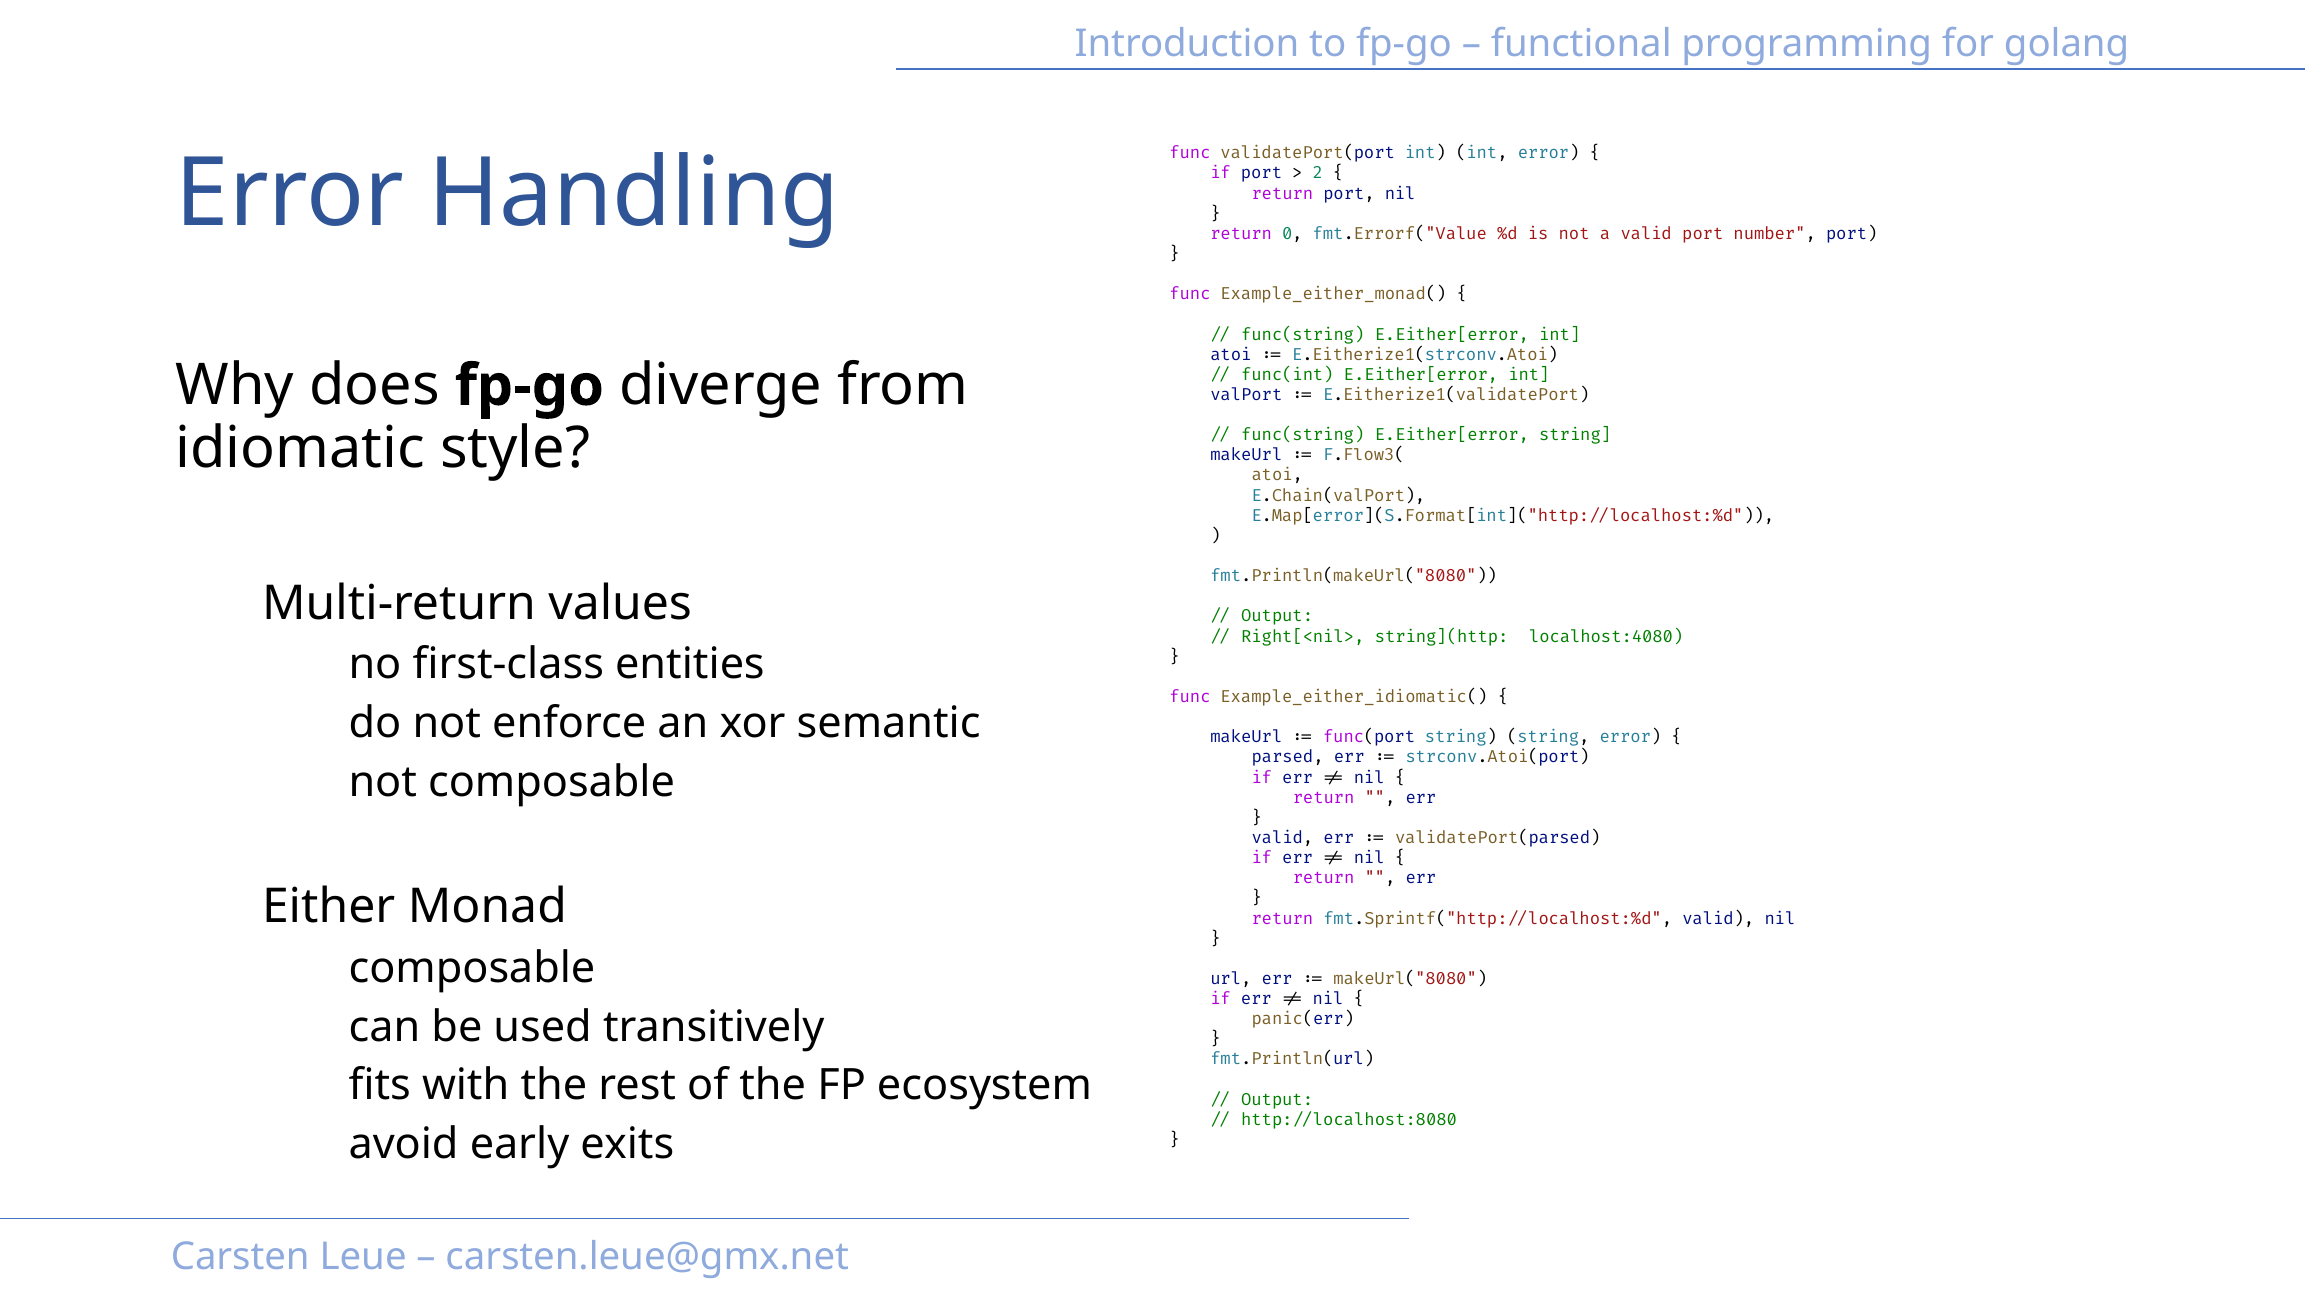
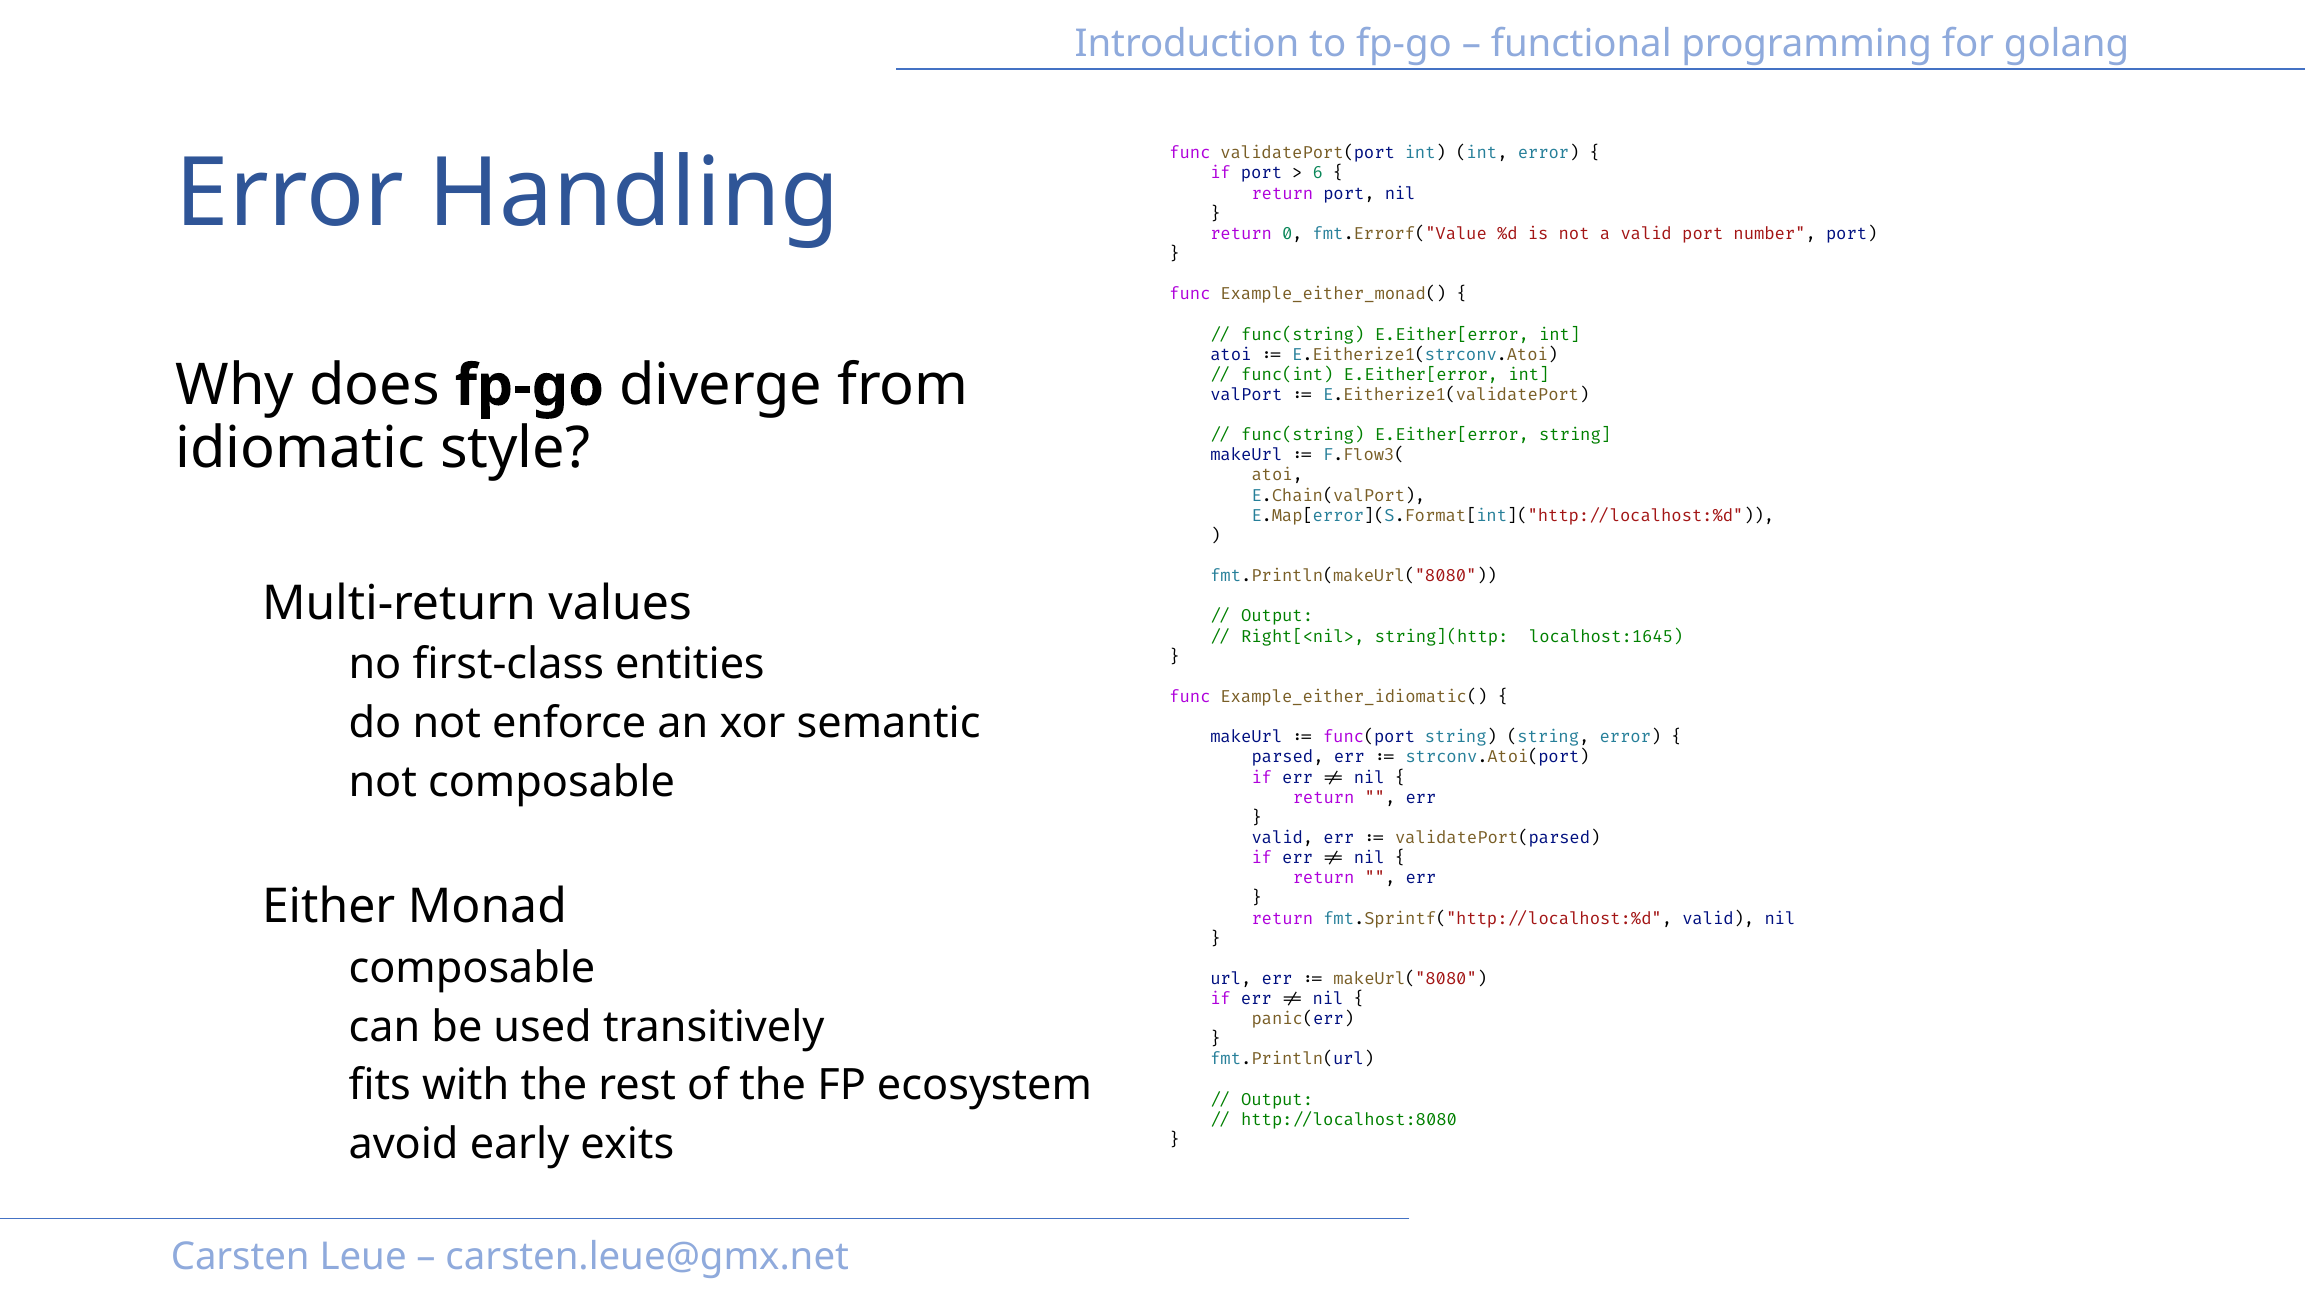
2: 2 -> 6 (1318, 173)
string](http://localhost:4080: string](http://localhost:4080 -> string](http://localhost:1645 (1529, 637)
